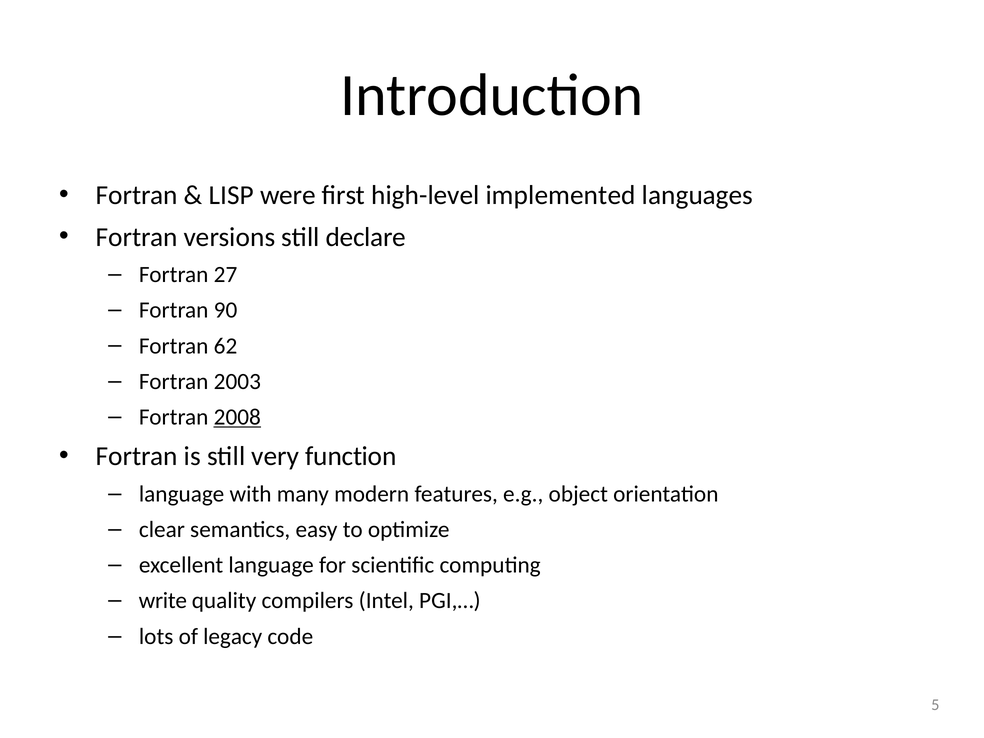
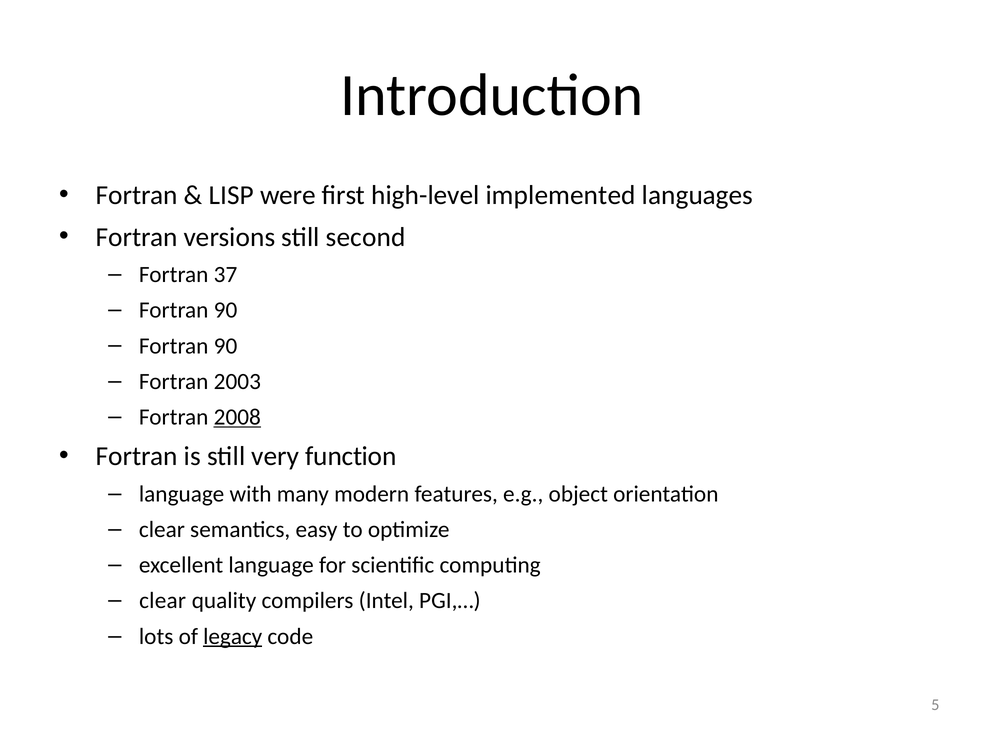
declare: declare -> second (366, 237)
27: 27 -> 37 (226, 275)
62: 62 -> 90 (226, 346)
write: write -> clear (163, 601)
legacy underline: none -> present (233, 636)
